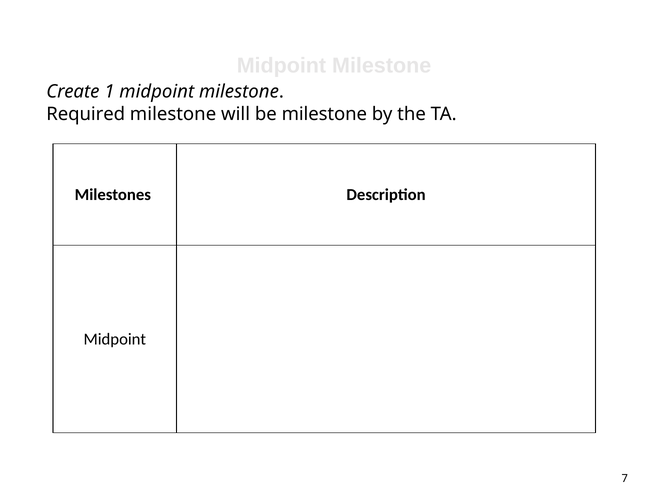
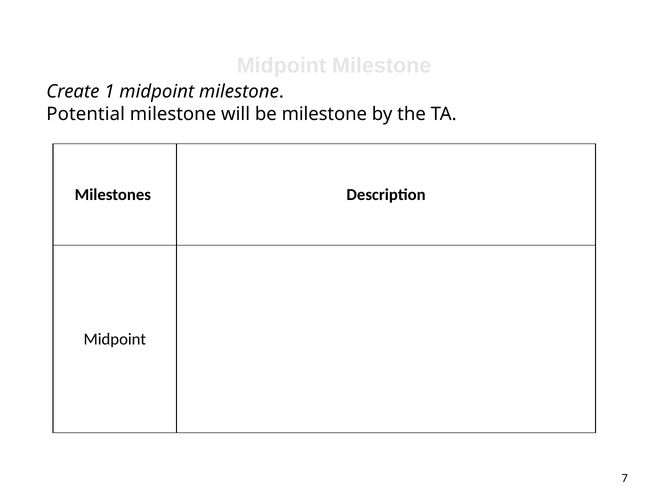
Required: Required -> Potential (86, 114)
